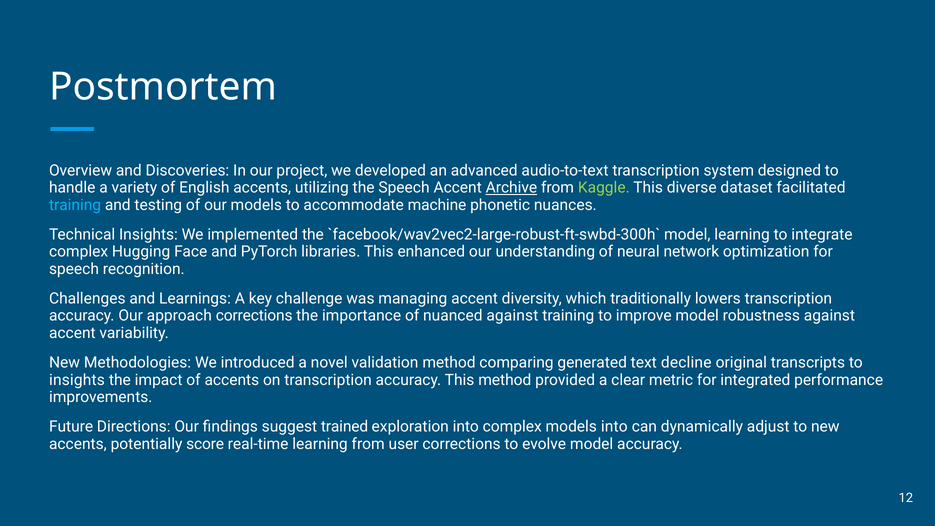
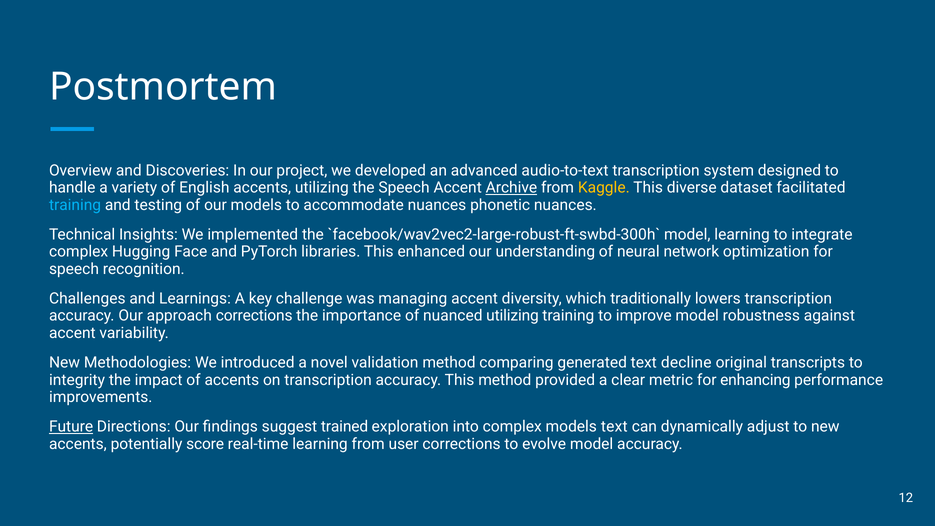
Kaggle colour: light green -> yellow (604, 188)
accommodate machine: machine -> nuances (437, 205)
nuanced against: against -> utilizing (513, 316)
insights: insights -> integrity (77, 380)
integrated: integrated -> enhancing (755, 380)
Future underline: none -> present (71, 427)
models into: into -> text (614, 427)
